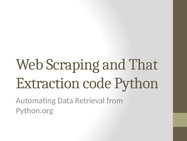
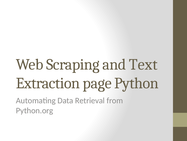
That: That -> Text (143, 64)
code: code -> page (97, 83)
